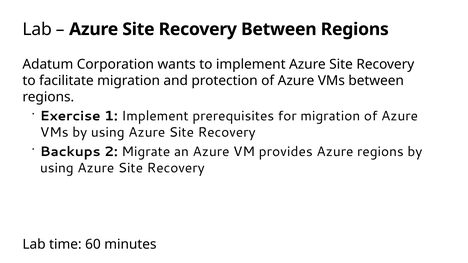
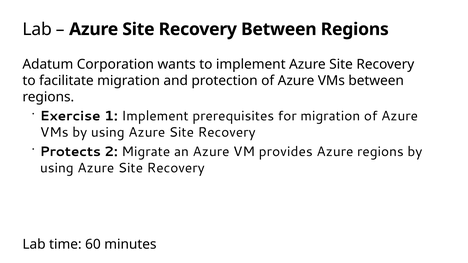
Backups: Backups -> Protects (70, 152)
